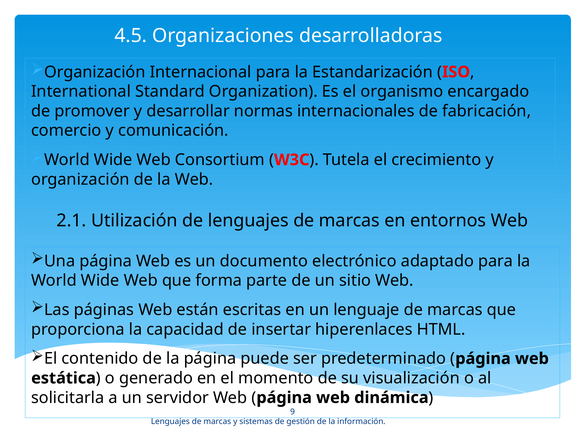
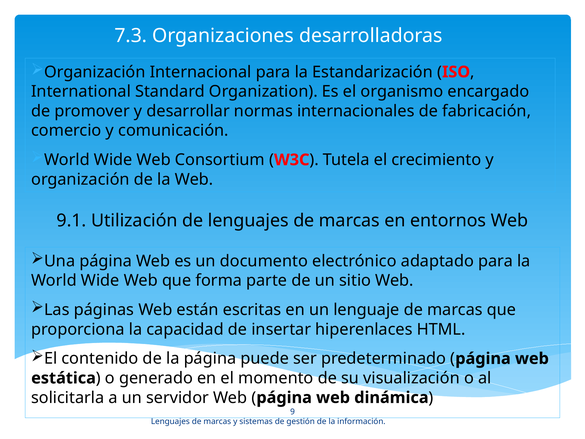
4.5: 4.5 -> 7.3 (131, 36)
2.1: 2.1 -> 9.1 (71, 221)
